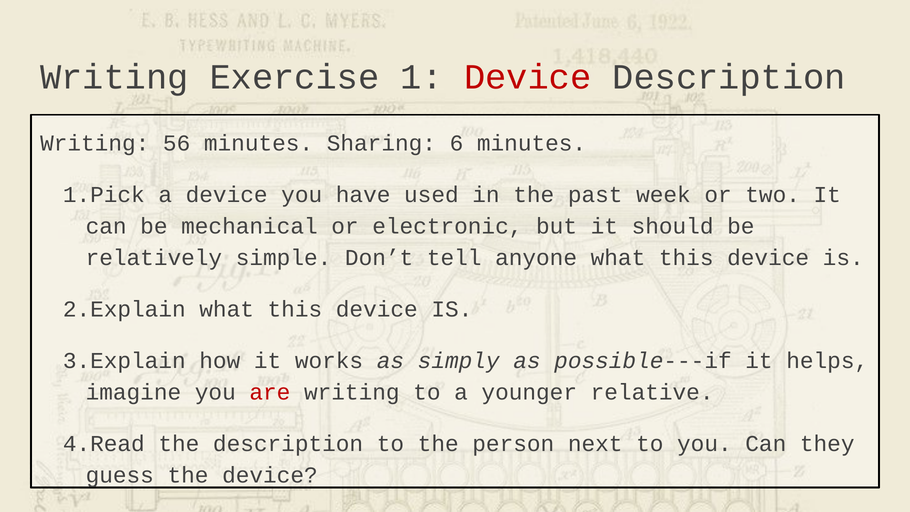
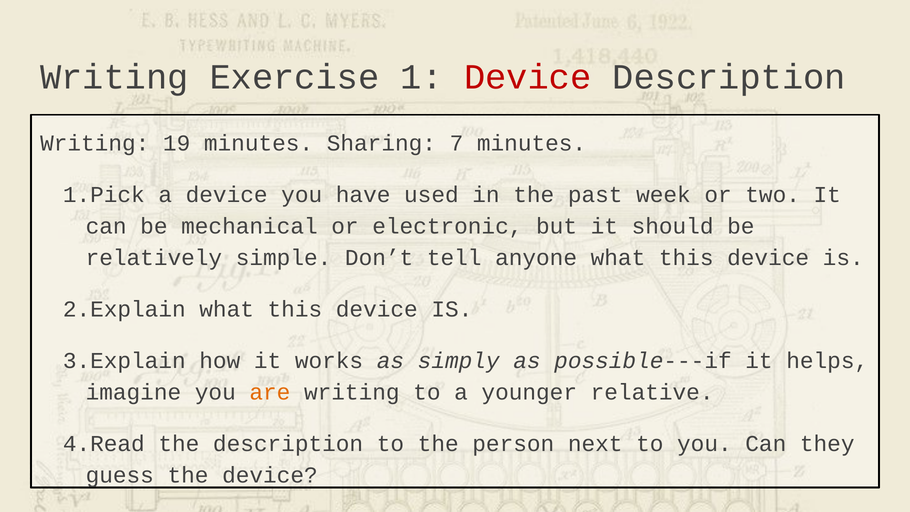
56: 56 -> 19 (177, 143)
6: 6 -> 7 (456, 143)
are colour: red -> orange (270, 392)
